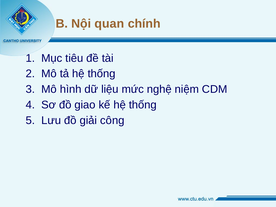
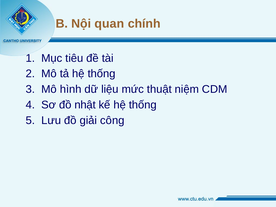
nghệ: nghệ -> thuật (159, 89)
giao: giao -> nhật (85, 105)
